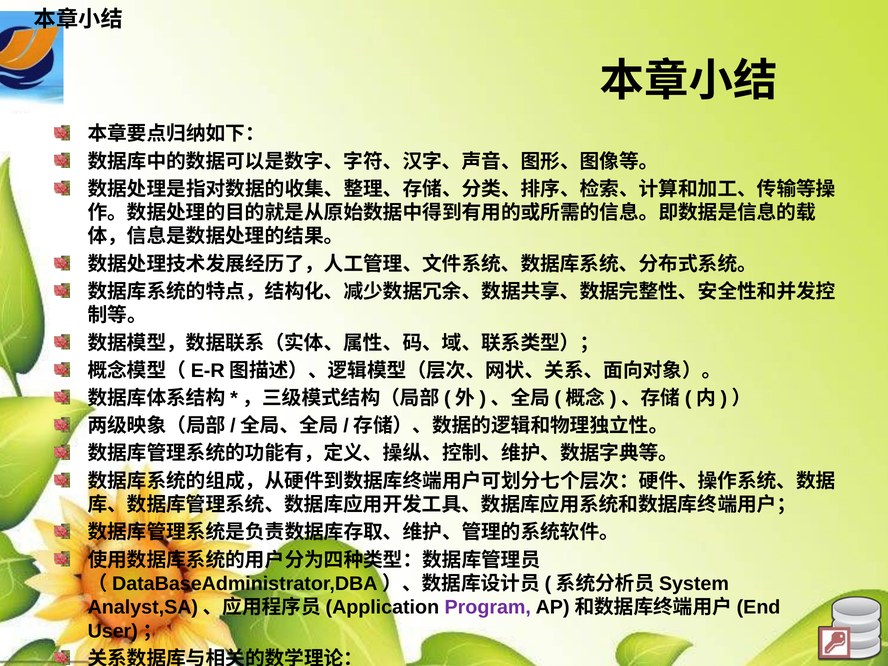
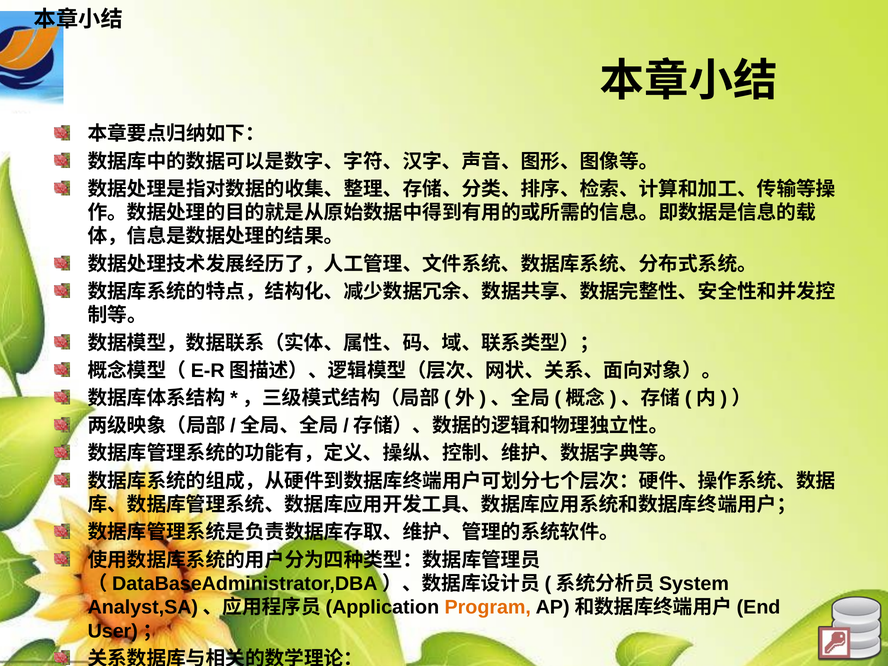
Program colour: purple -> orange (488, 607)
